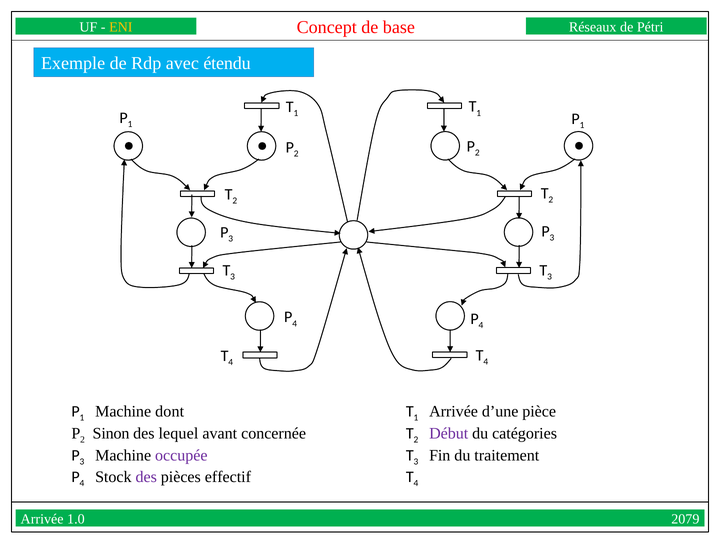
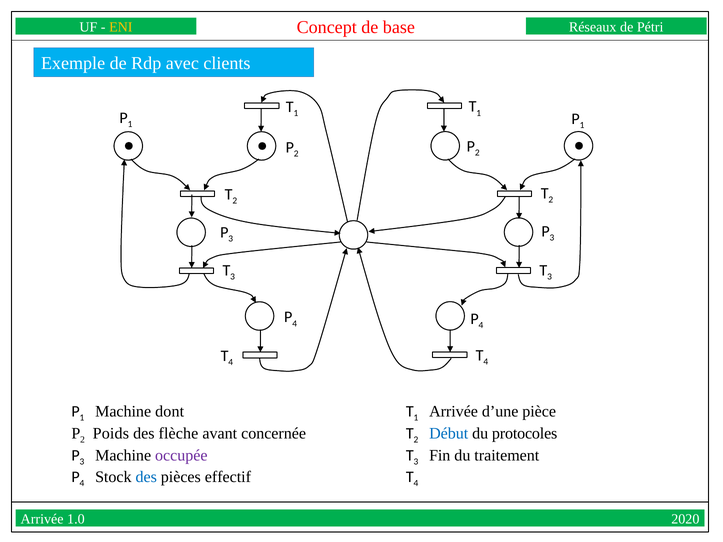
étendu: étendu -> clients (227, 64)
Sinon: Sinon -> Poids (111, 434)
lequel: lequel -> flèche (178, 434)
Début colour: purple -> blue (449, 434)
catégories: catégories -> protocoles (525, 434)
des colour: purple -> blue (146, 477)
2079: 2079 -> 2020 (685, 519)
